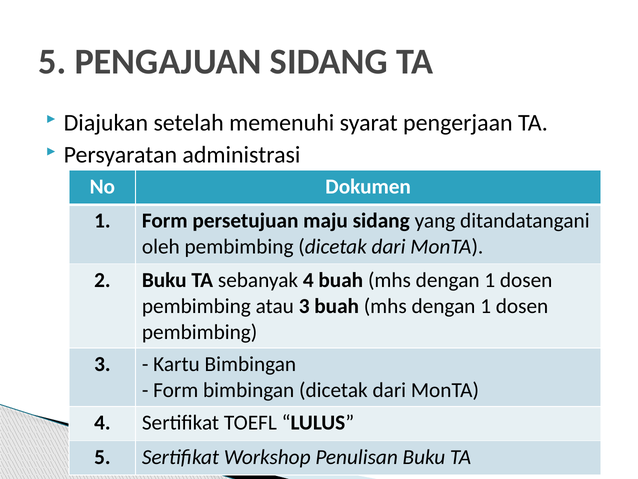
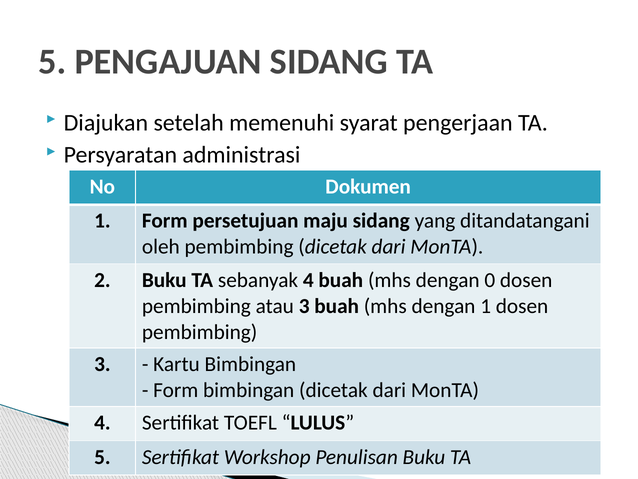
1: 1 -> 0 (490, 280)
